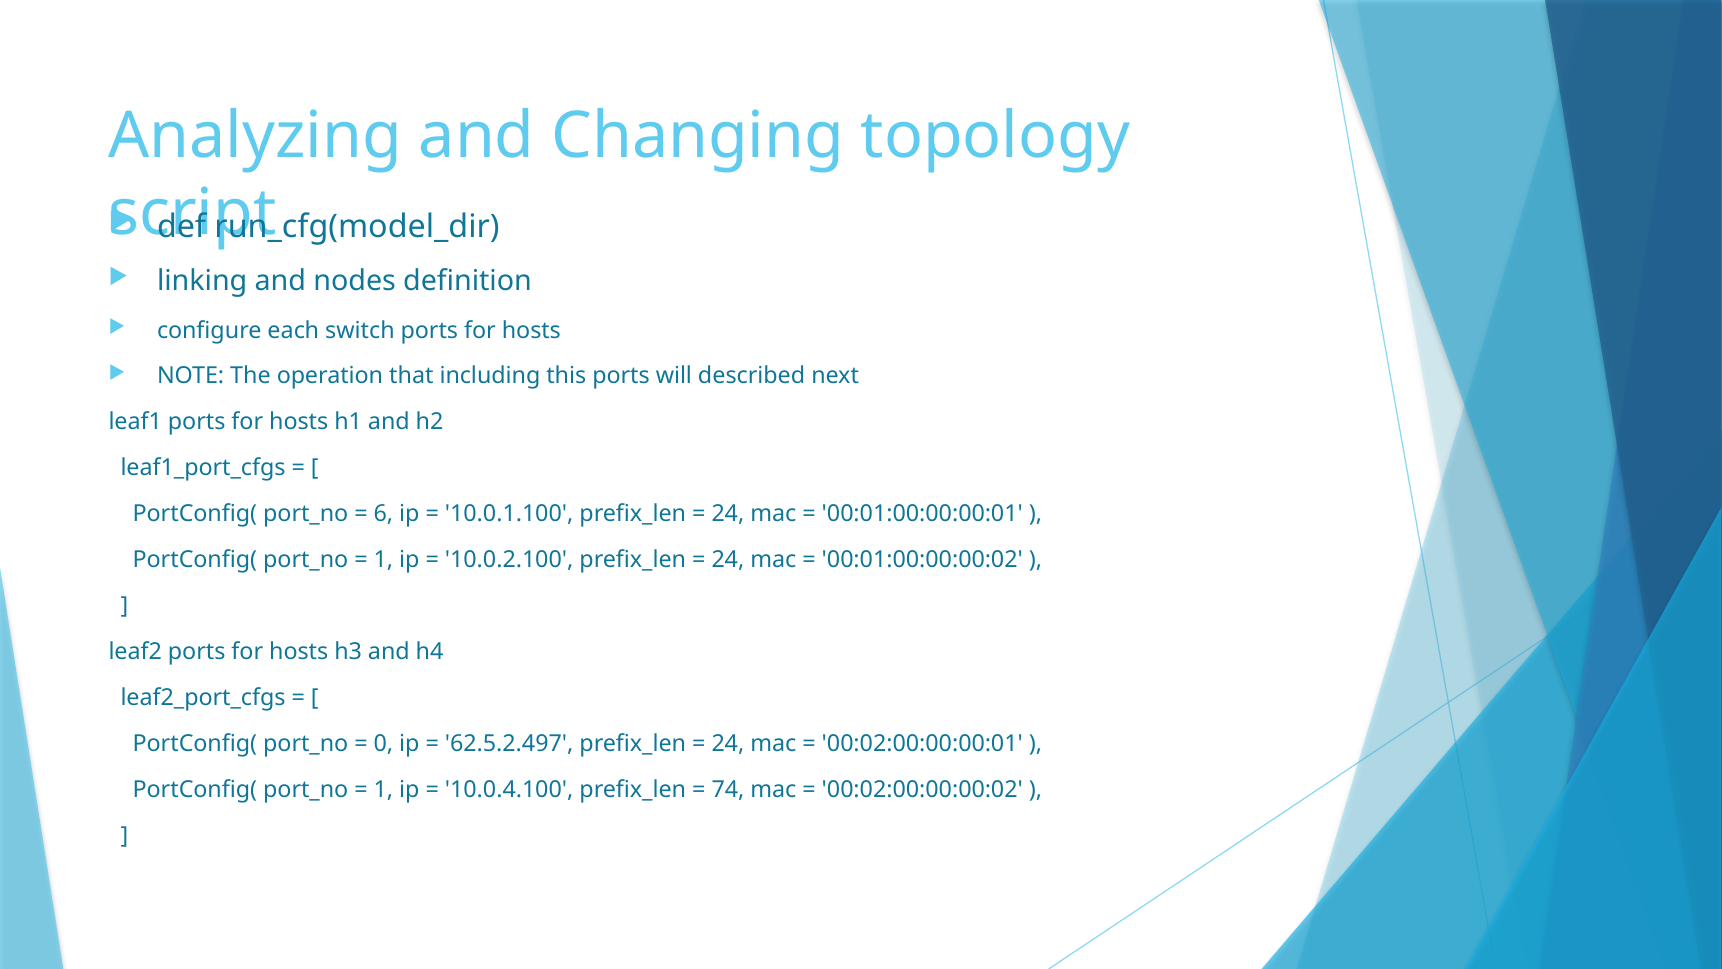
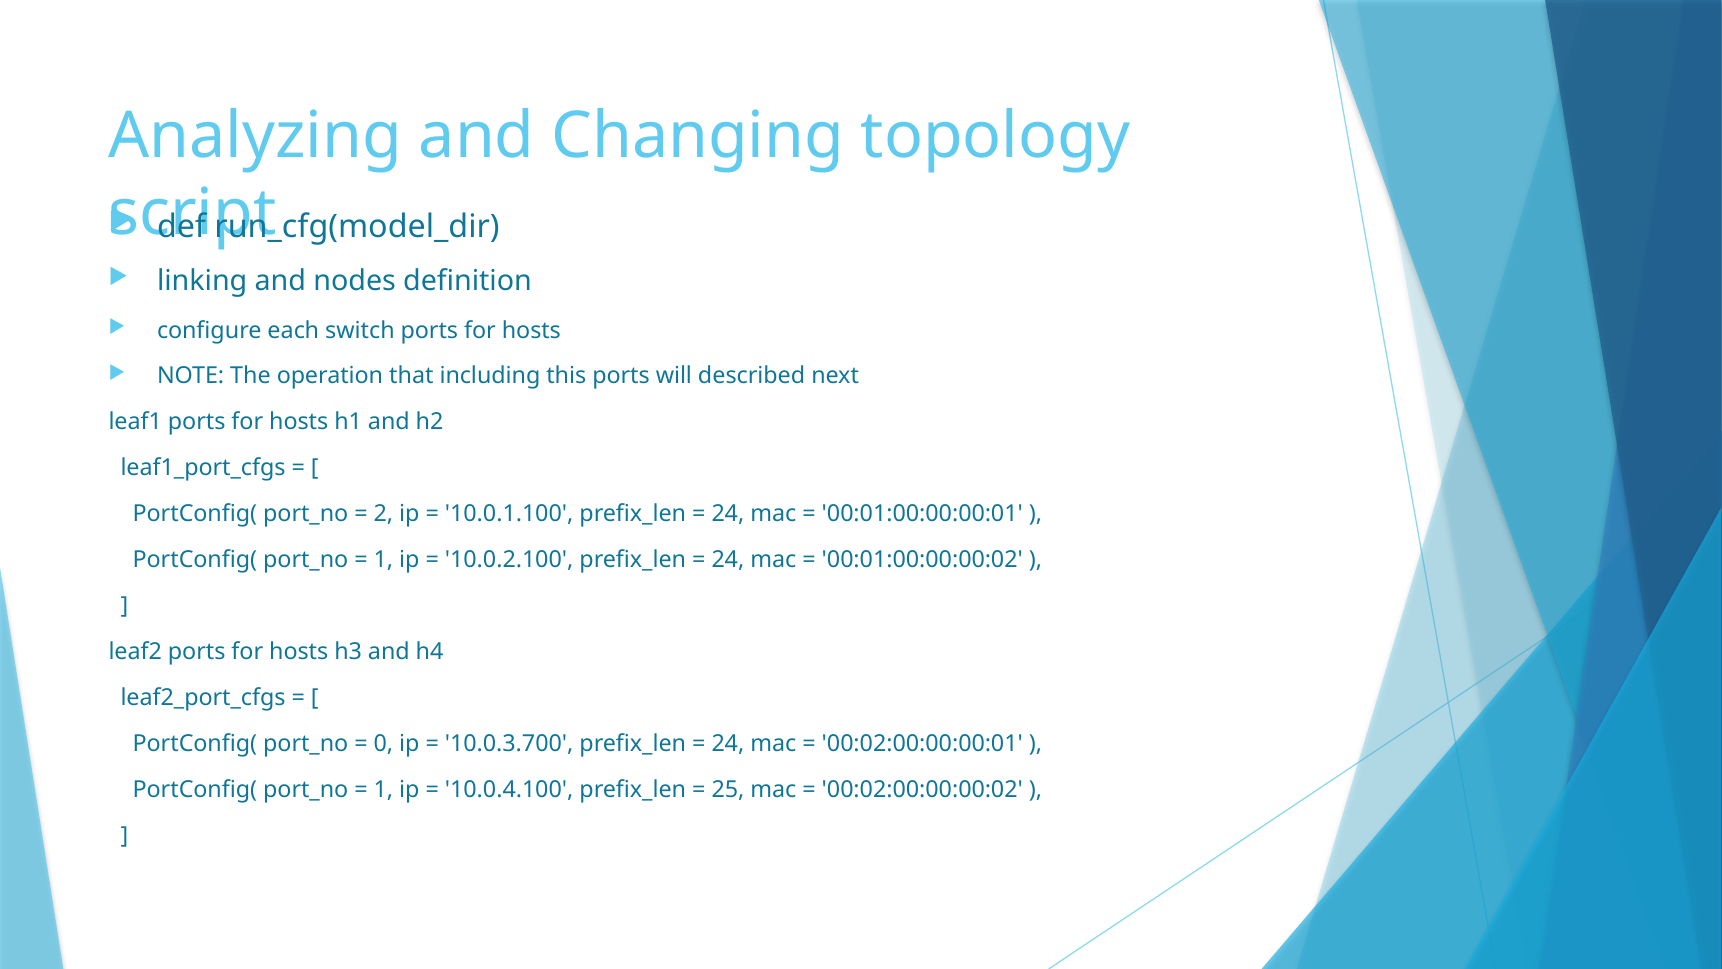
6: 6 -> 2 (383, 514)
62.5.2.497: 62.5.2.497 -> 10.0.3.700 (509, 744)
74: 74 -> 25 (728, 790)
